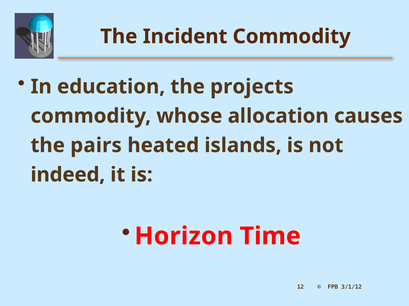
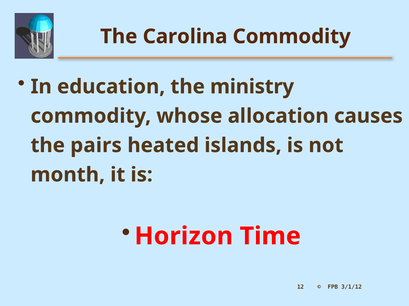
Incident: Incident -> Carolina (185, 37)
projects: projects -> ministry (252, 87)
indeed: indeed -> month (68, 175)
